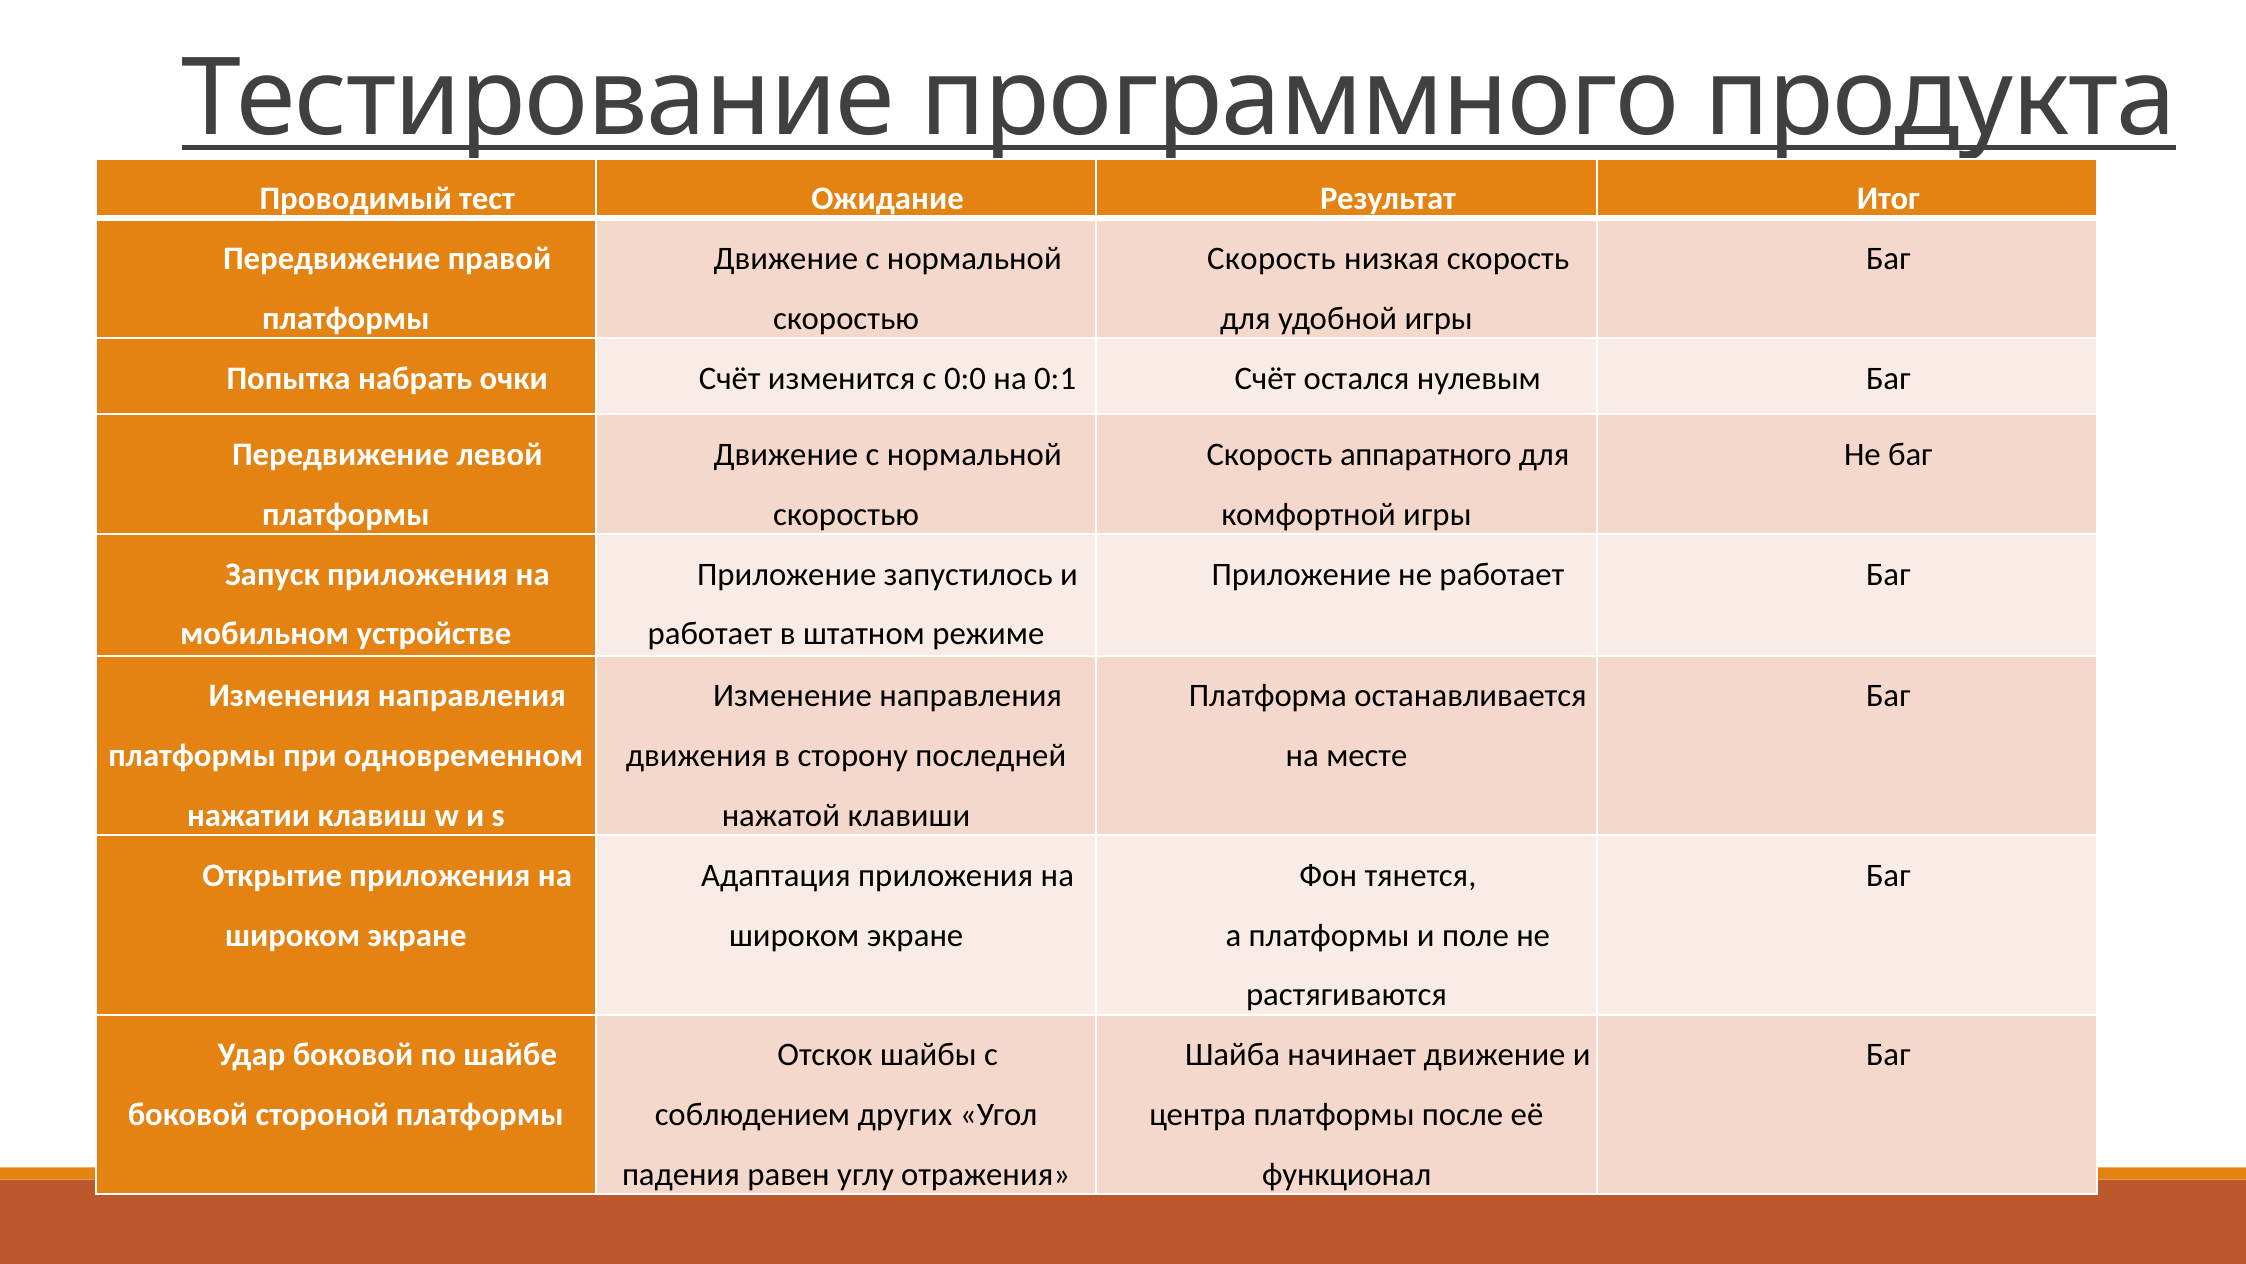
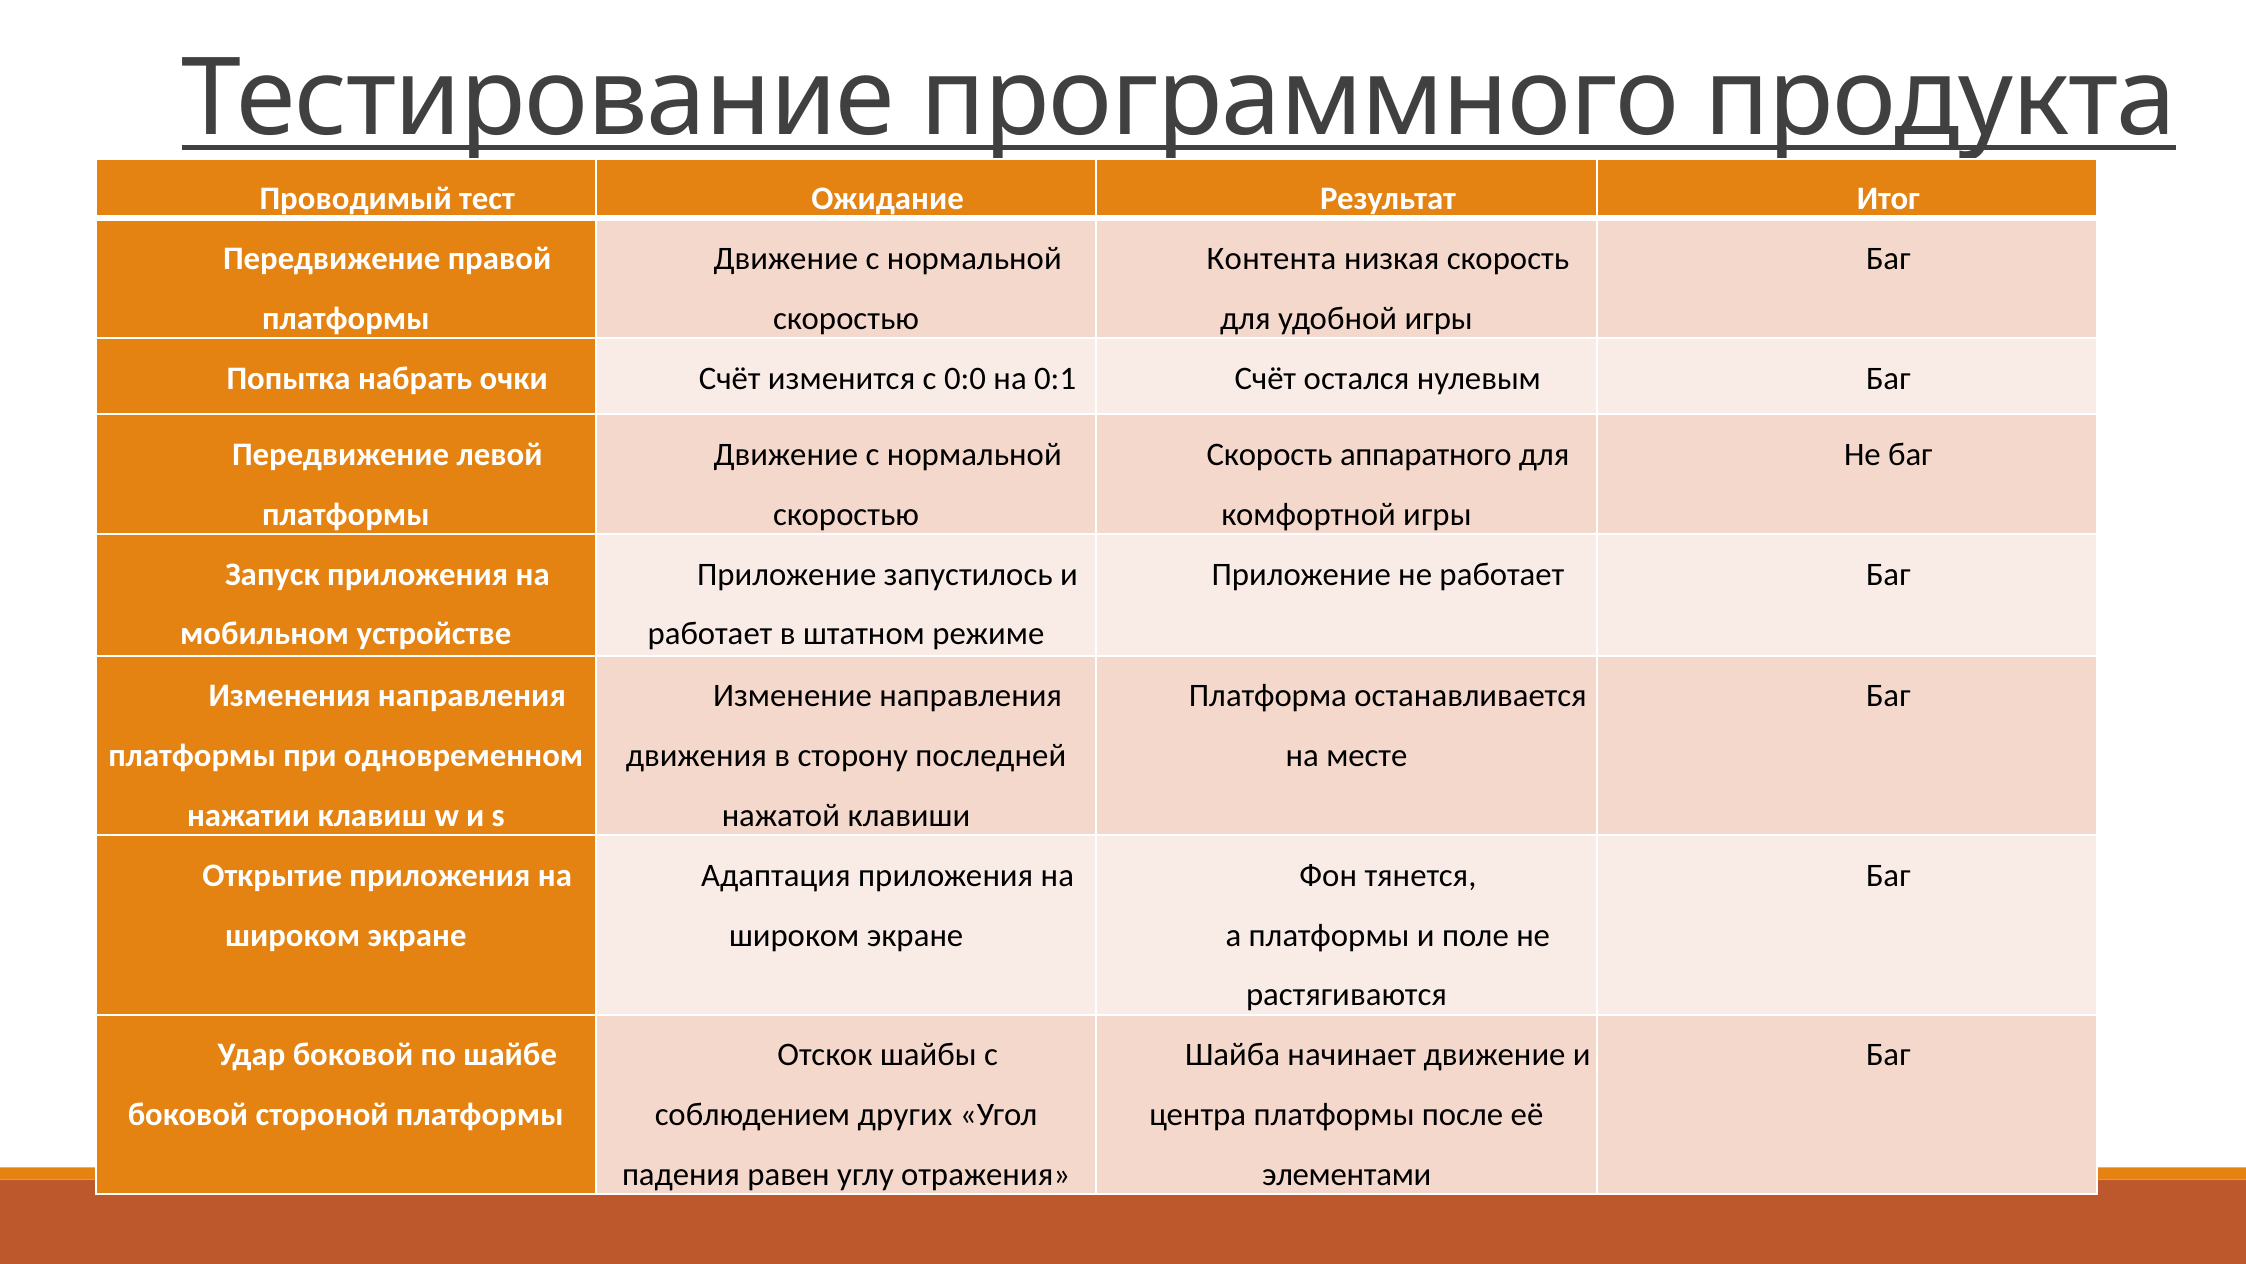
Скорость: Скорость -> Контента (1271, 259)
функционал: функционал -> элементами (1347, 1174)
